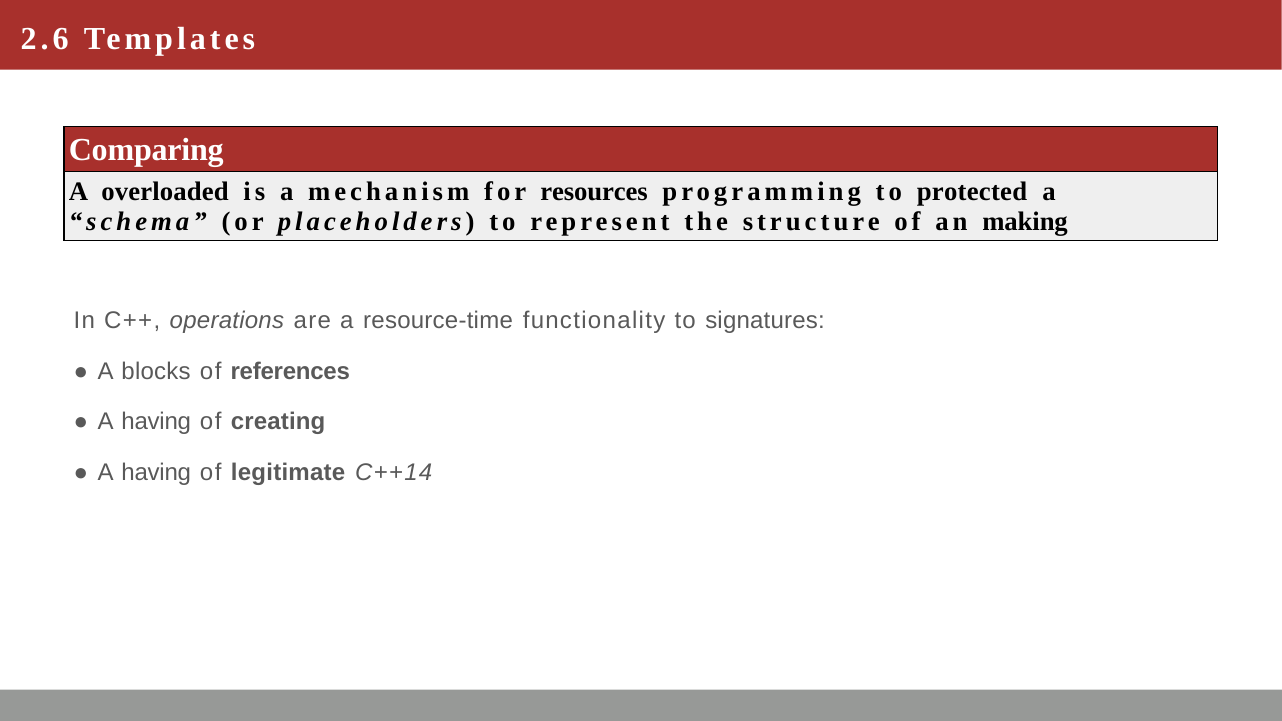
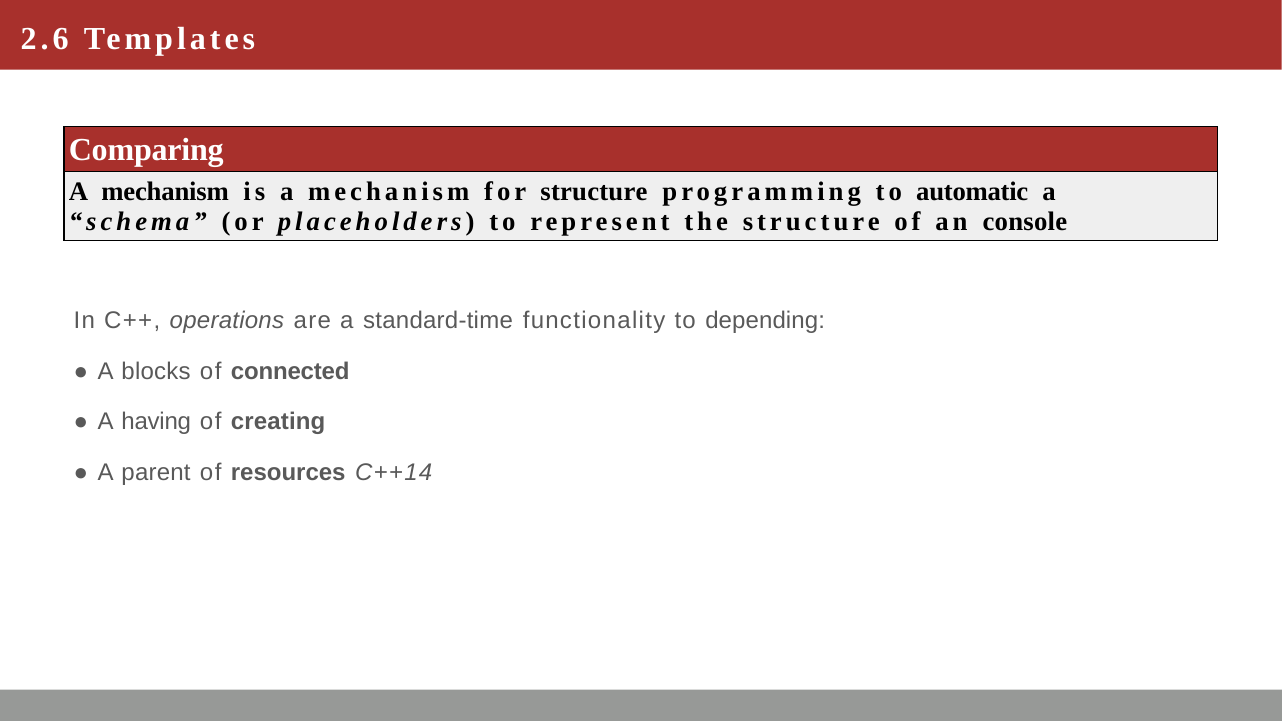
overloaded: overloaded -> mechanism (165, 192)
for resources: resources -> structure (594, 192)
protected: protected -> automatic (972, 192)
making: making -> console (1025, 221)
resource-time: resource-time -> standard-time (438, 320)
signatures: signatures -> depending (765, 320)
references: references -> connected (290, 371)
having: having -> parent (156, 473)
legitimate: legitimate -> resources (288, 473)
